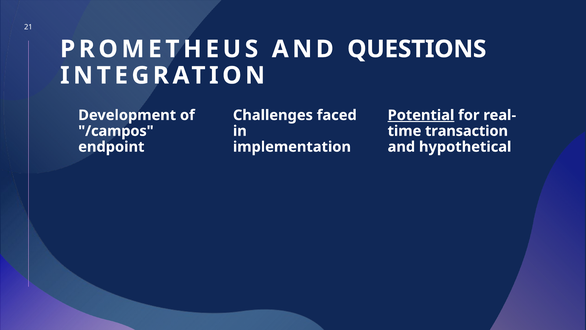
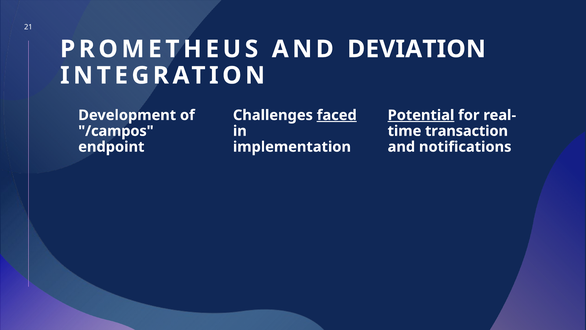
QUESTIONS: QUESTIONS -> DEVIATION (417, 49)
faced underline: none -> present (337, 115)
hypothetical: hypothetical -> notifications (465, 147)
